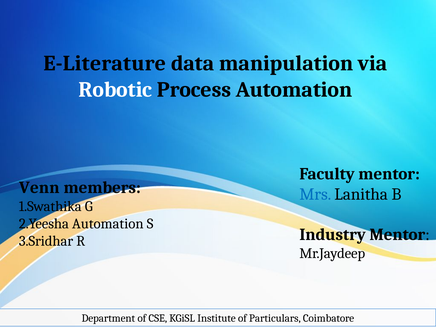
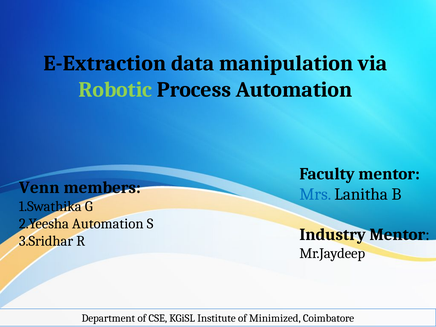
E-Literature: E-Literature -> E-Extraction (105, 63)
Robotic colour: white -> light green (115, 90)
Particulars: Particulars -> Minimized (275, 318)
